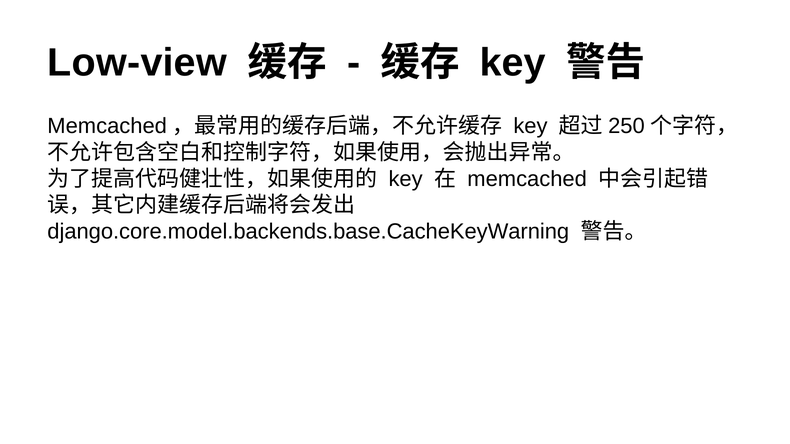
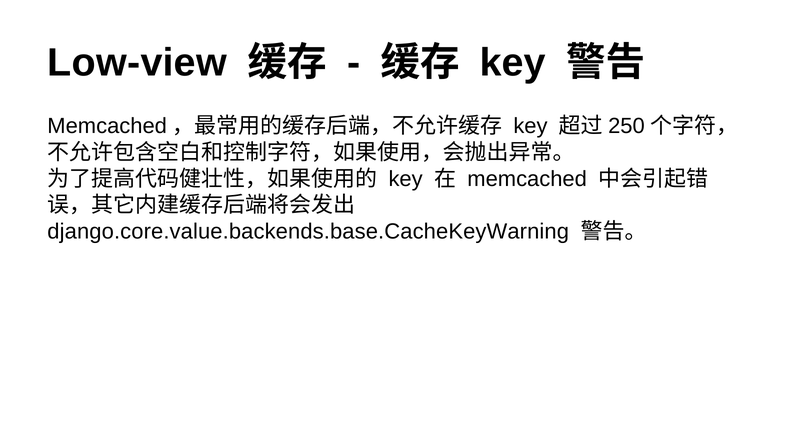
django.core.model.backends.base.CacheKeyWarning: django.core.model.backends.base.CacheKeyWarning -> django.core.value.backends.base.CacheKeyWarning (308, 232)
